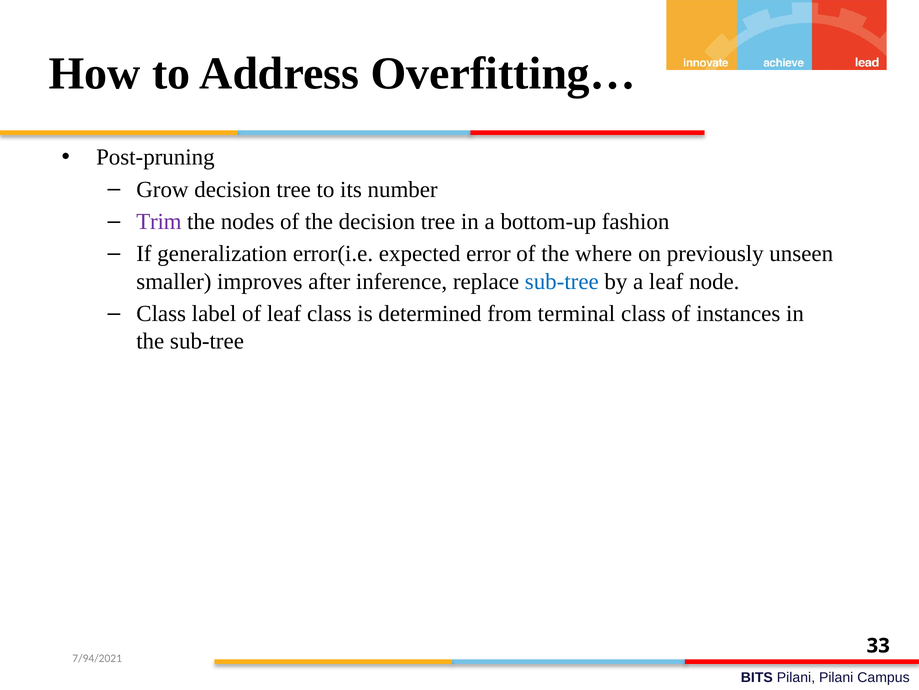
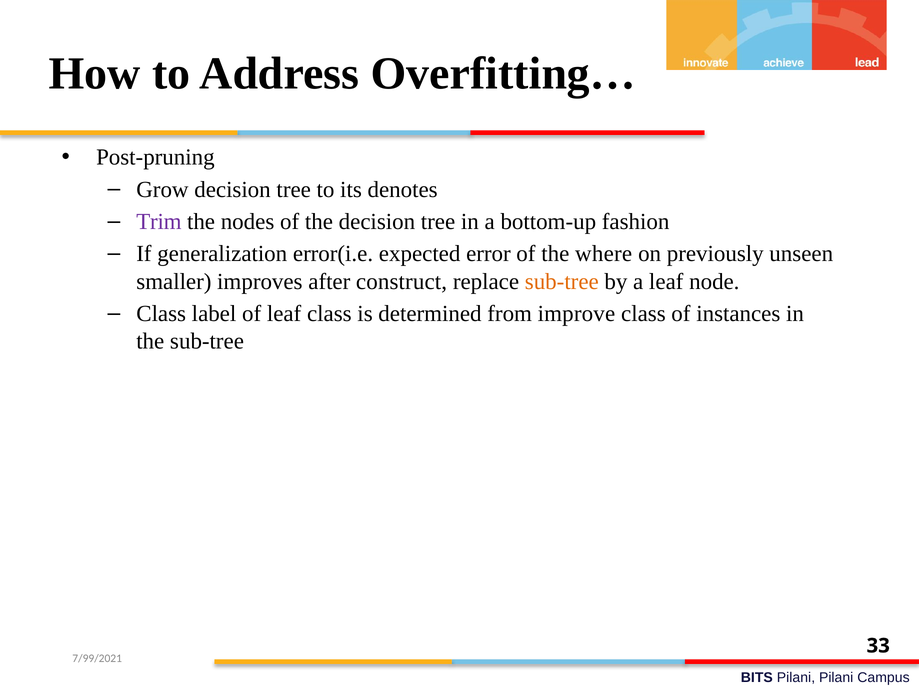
number: number -> denotes (403, 189)
inference: inference -> construct (402, 281)
sub-tree colour: blue -> orange (562, 281)
terminal: terminal -> improve (576, 313)
7/94/2021: 7/94/2021 -> 7/99/2021 (97, 658)
